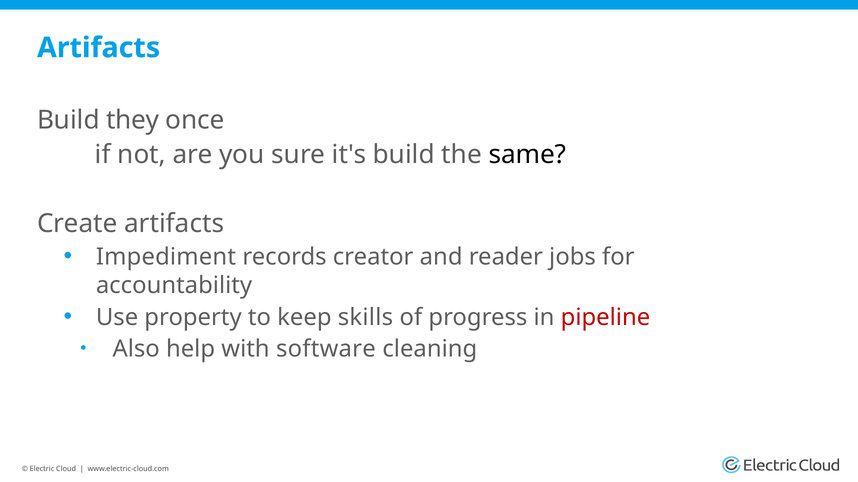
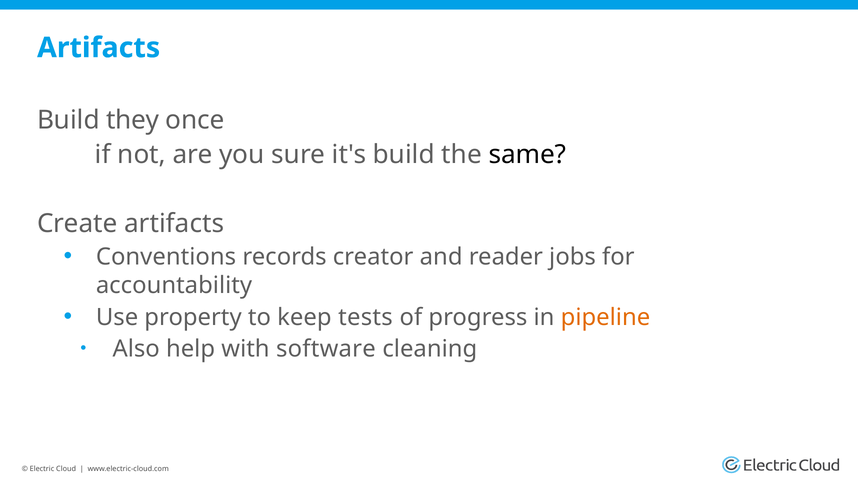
Impediment: Impediment -> Conventions (166, 257)
skills: skills -> tests (365, 318)
pipeline colour: red -> orange (605, 318)
